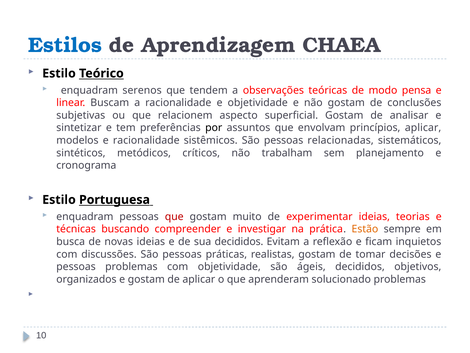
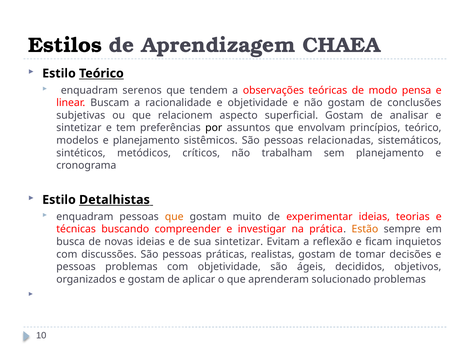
Estilos colour: blue -> black (65, 45)
princípios aplicar: aplicar -> teórico (423, 128)
e racionalidade: racionalidade -> planejamento (146, 140)
Portuguesa: Portuguesa -> Detalhistas (114, 199)
que colour: red -> orange (174, 216)
sua decididos: decididos -> sintetizar (239, 241)
